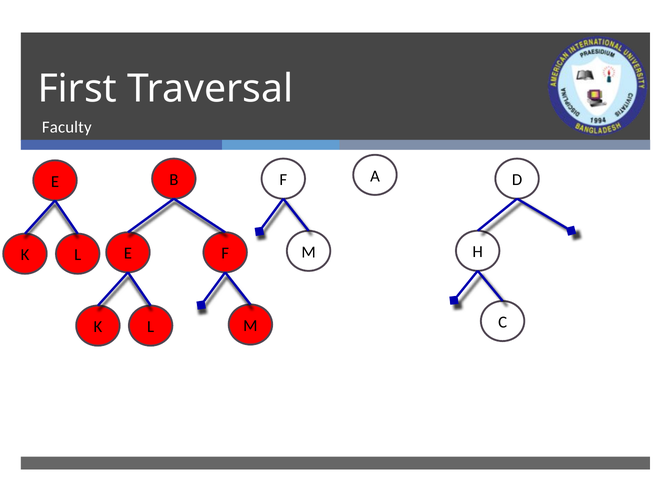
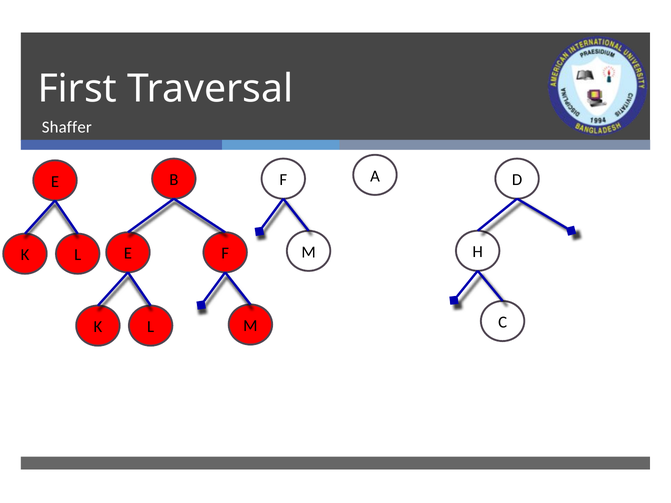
Faculty: Faculty -> Shaffer (67, 127)
